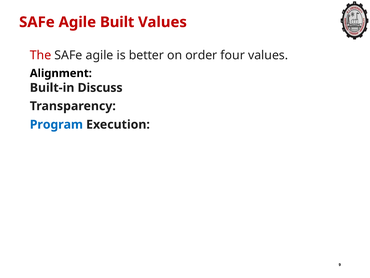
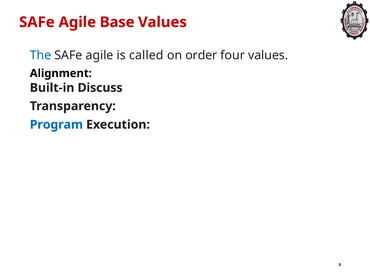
Built: Built -> Base (117, 22)
The colour: red -> blue (41, 55)
better: better -> called (146, 55)
